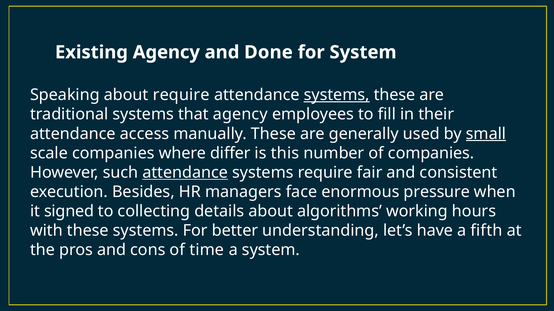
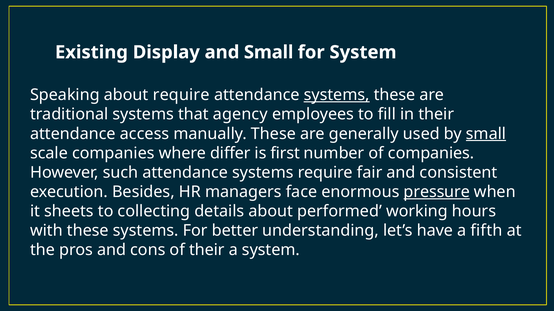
Existing Agency: Agency -> Display (166, 52)
and Done: Done -> Small (269, 52)
this: this -> first (285, 153)
attendance underline: present -> none (185, 173)
pressure underline: none -> present (437, 192)
signed: signed -> sheets (69, 212)
algorithms: algorithms -> performed (340, 212)
of time: time -> their (207, 250)
